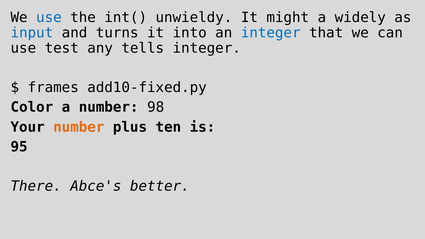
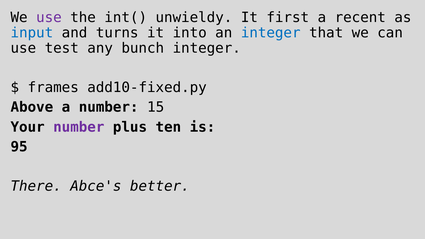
use colour: blue -> purple (49, 17)
might: might -> first (288, 17)
widely: widely -> recent (360, 17)
tells: tells -> bunch (143, 48)
Color: Color -> Above (32, 107)
98: 98 -> 15 (156, 107)
number colour: orange -> purple (79, 127)
